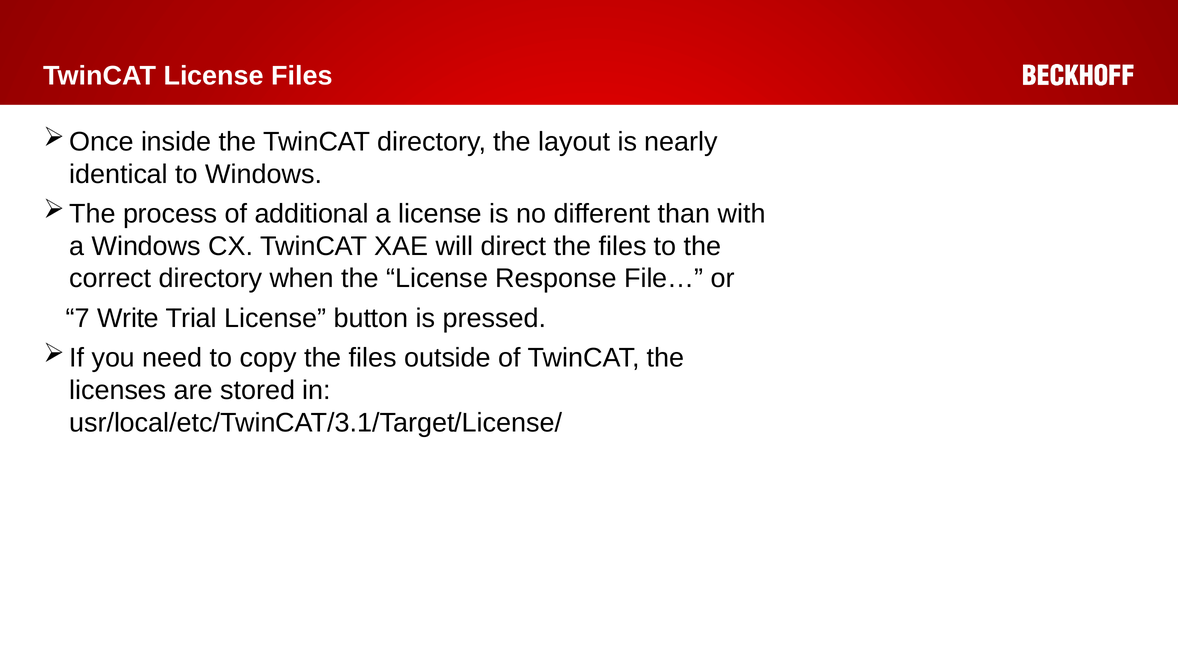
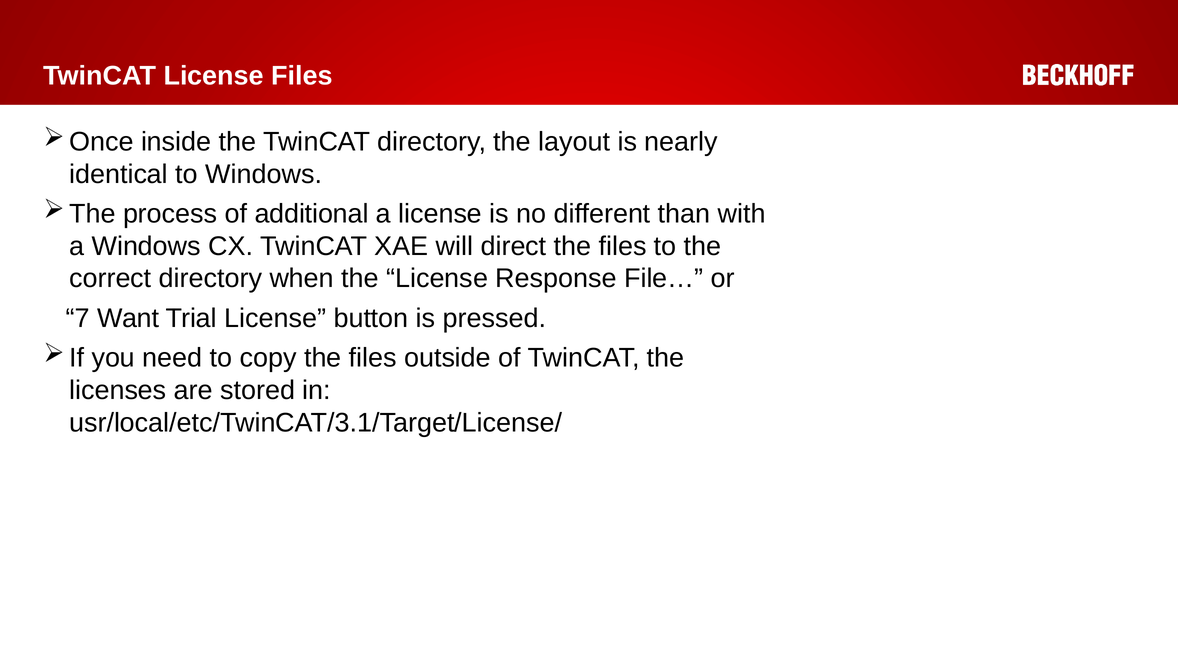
Write: Write -> Want (128, 319)
